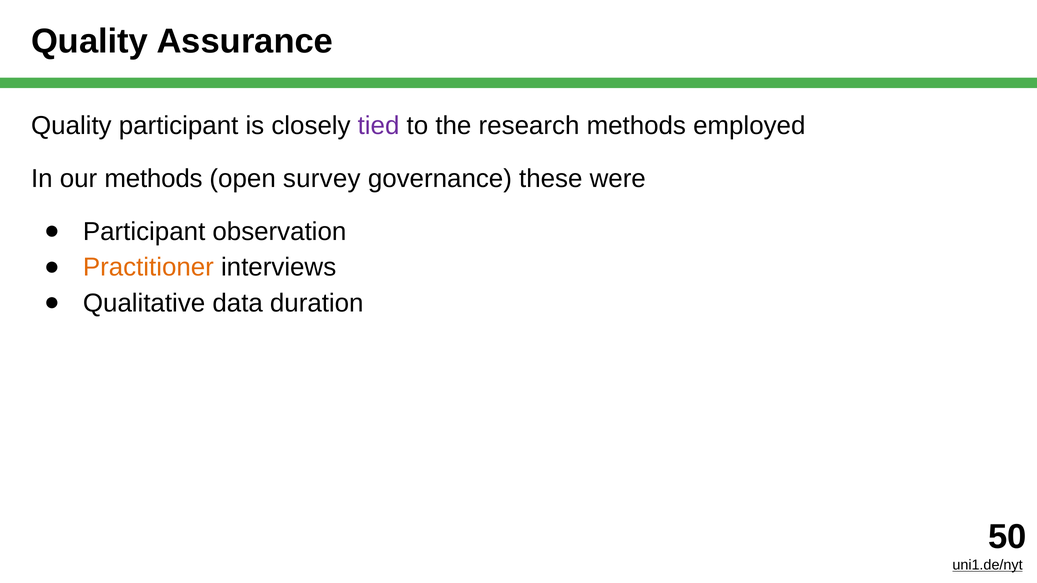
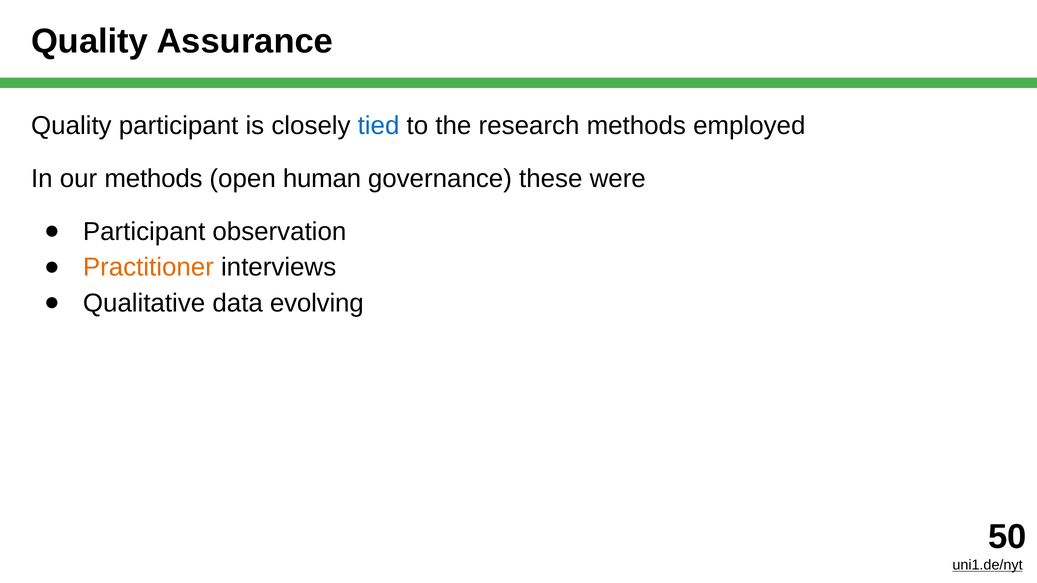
tied colour: purple -> blue (379, 126)
survey: survey -> human (322, 179)
duration: duration -> evolving (317, 303)
